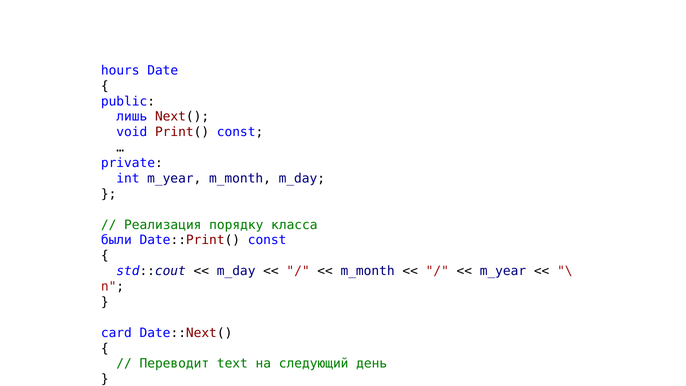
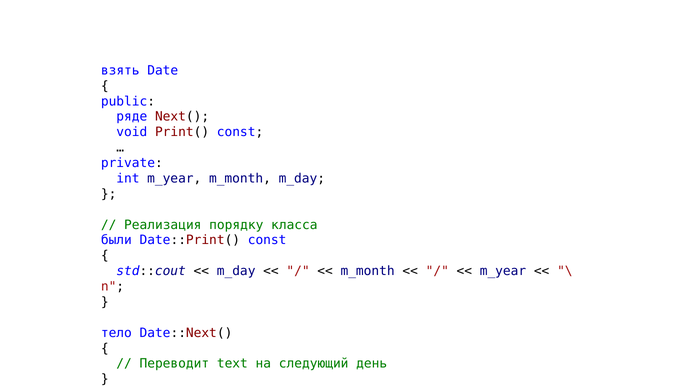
hours: hours -> взять (120, 70)
лишь: лишь -> ряде (132, 117)
card: card -> тело (116, 333)
